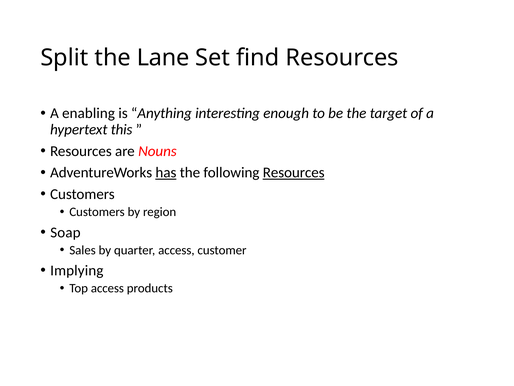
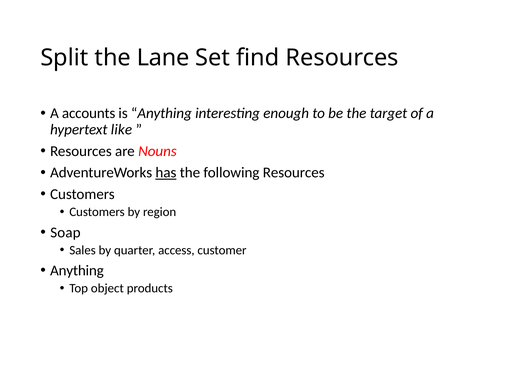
enabling: enabling -> accounts (89, 113)
this: this -> like (121, 129)
Resources underline: present -> none (294, 172)
Implying: Implying -> Anything (77, 270)
Top access: access -> object (107, 288)
